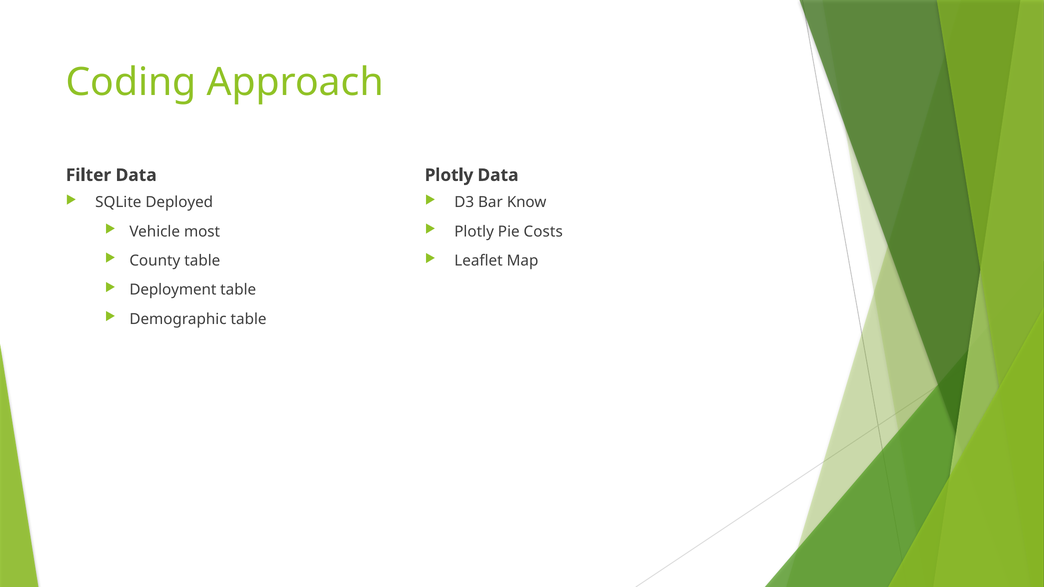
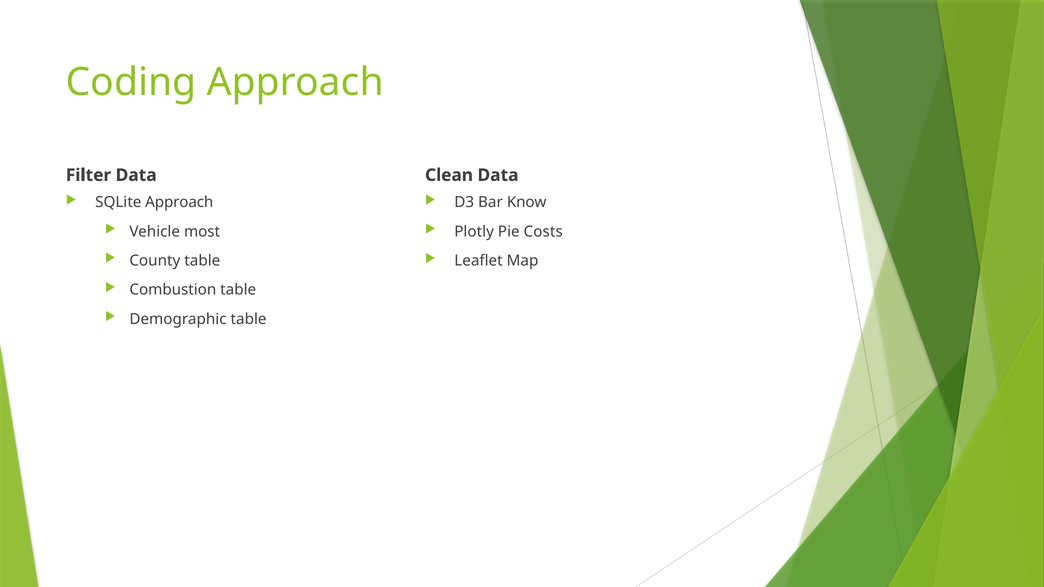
Plotly: Plotly -> Clean (449, 175)
SQLite Deployed: Deployed -> Approach (179, 202)
Deployment: Deployment -> Combustion (173, 290)
